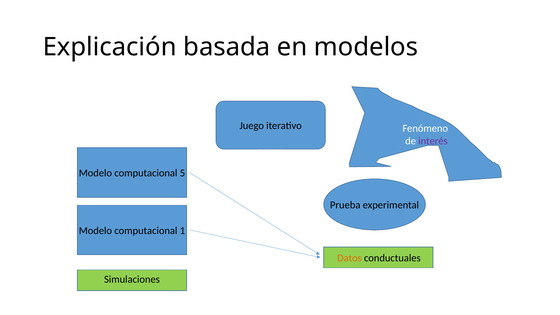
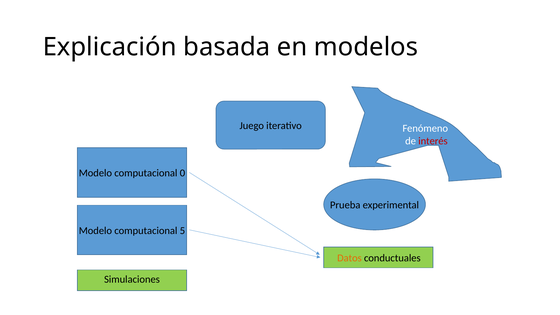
interés colour: purple -> red (433, 141)
5: 5 -> 0 (182, 173)
1: 1 -> 5 (182, 231)
